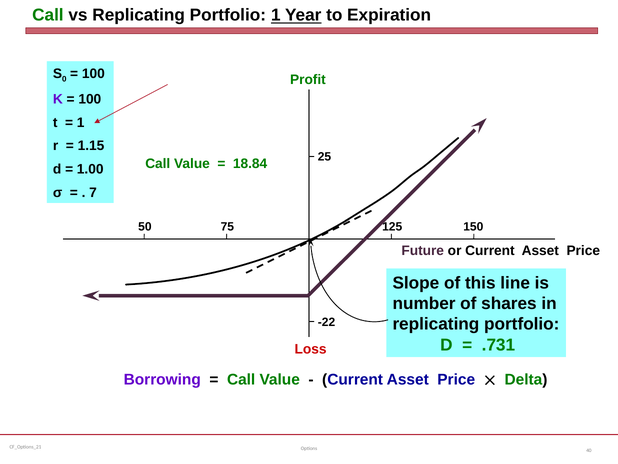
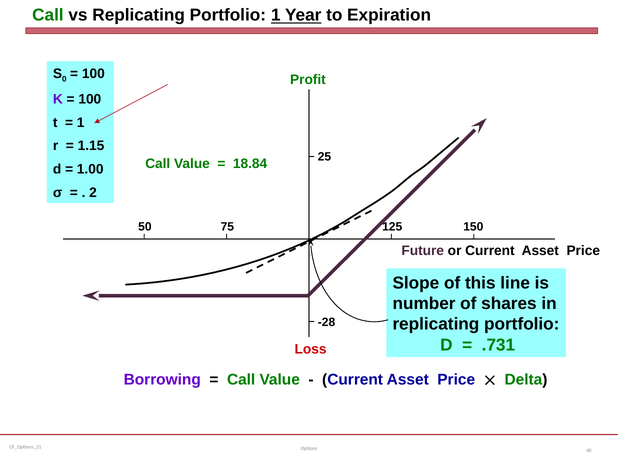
7: 7 -> 2 (93, 192)
-22: -22 -> -28 (326, 322)
